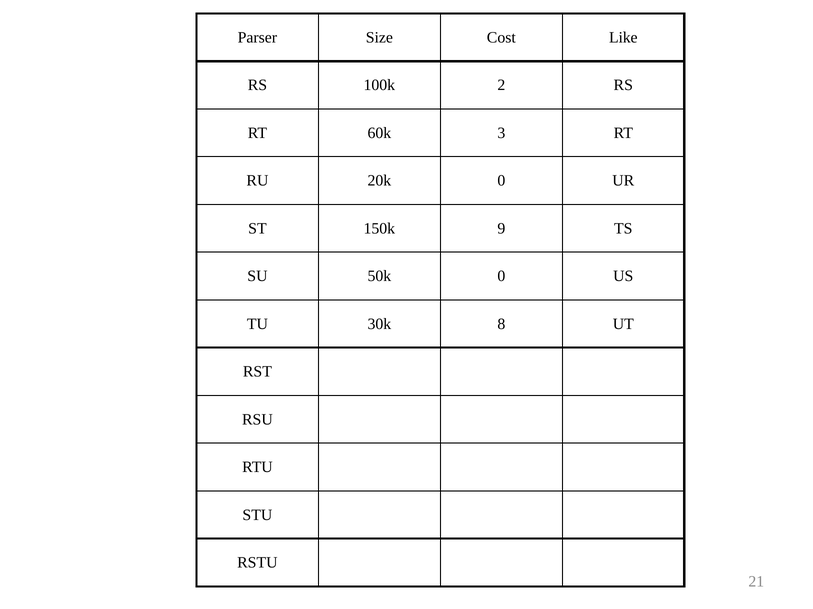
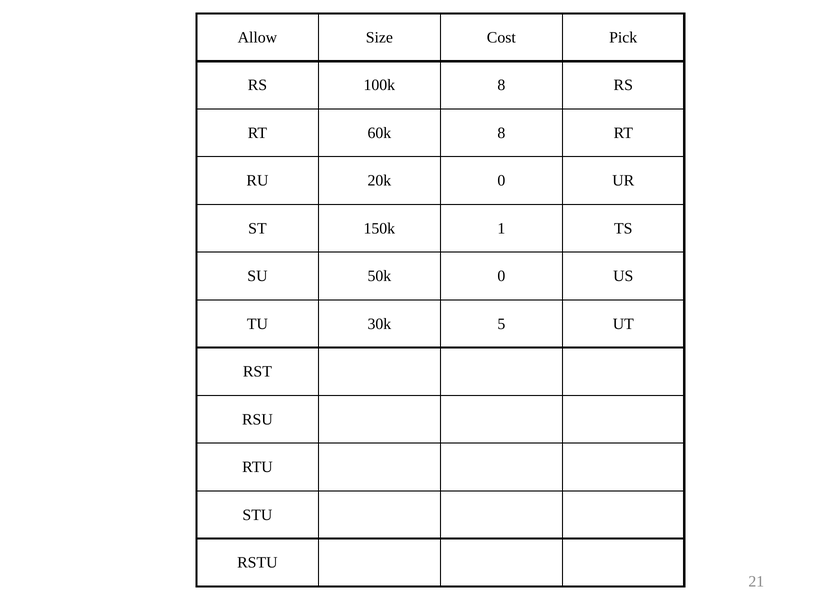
Parser: Parser -> Allow (257, 38)
Like: Like -> Pick (623, 38)
100k 2: 2 -> 8 (501, 85)
60k 3: 3 -> 8 (501, 133)
9: 9 -> 1 (501, 229)
8: 8 -> 5 (501, 324)
